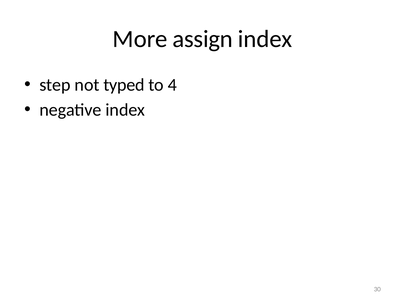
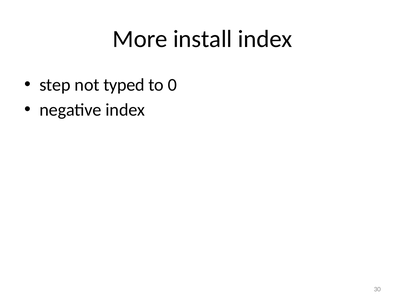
assign: assign -> install (203, 39)
4: 4 -> 0 (172, 85)
